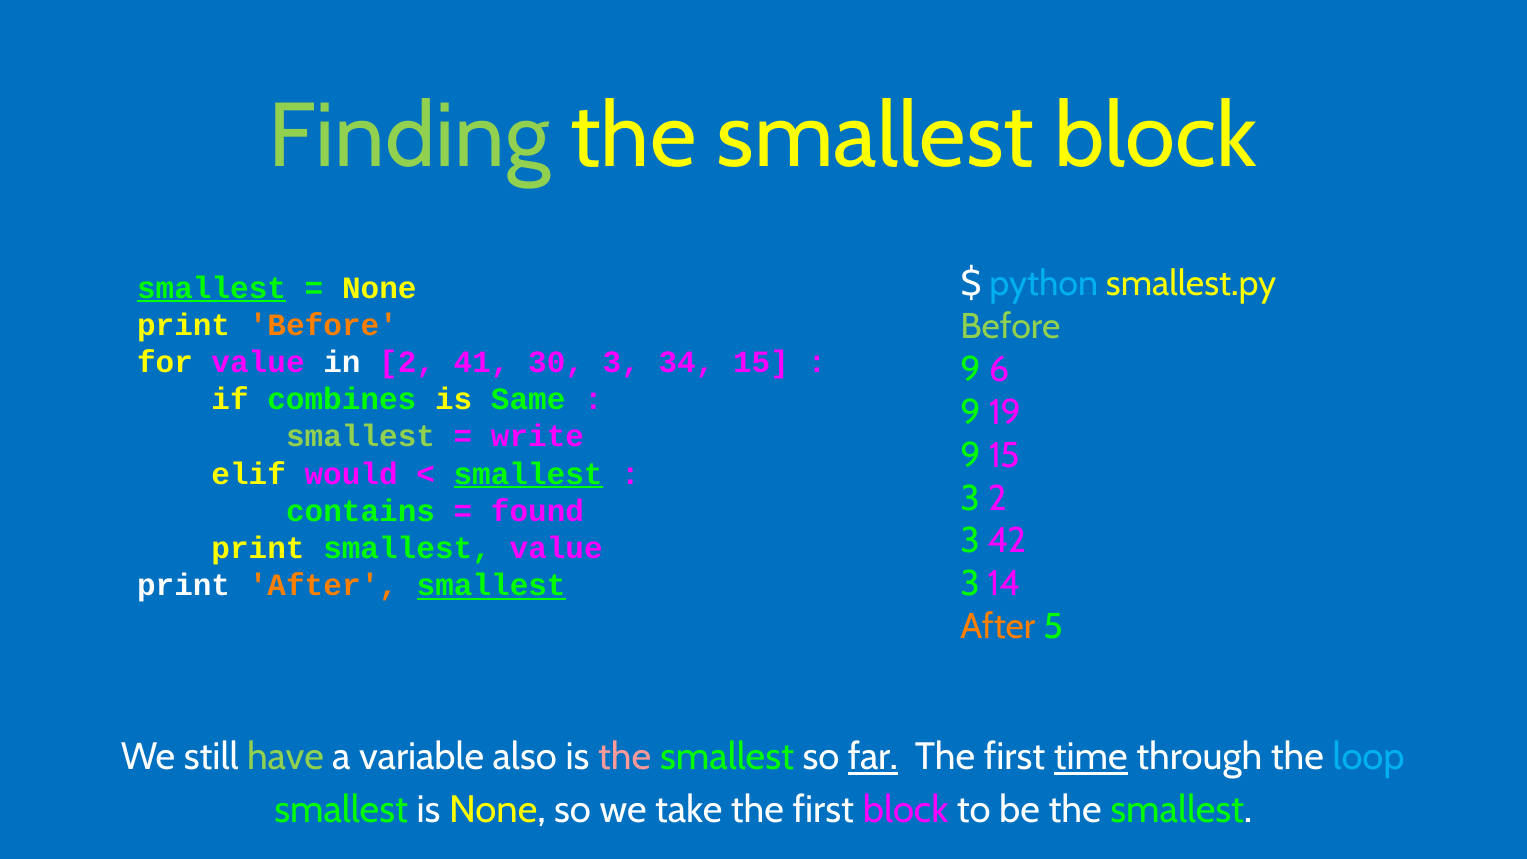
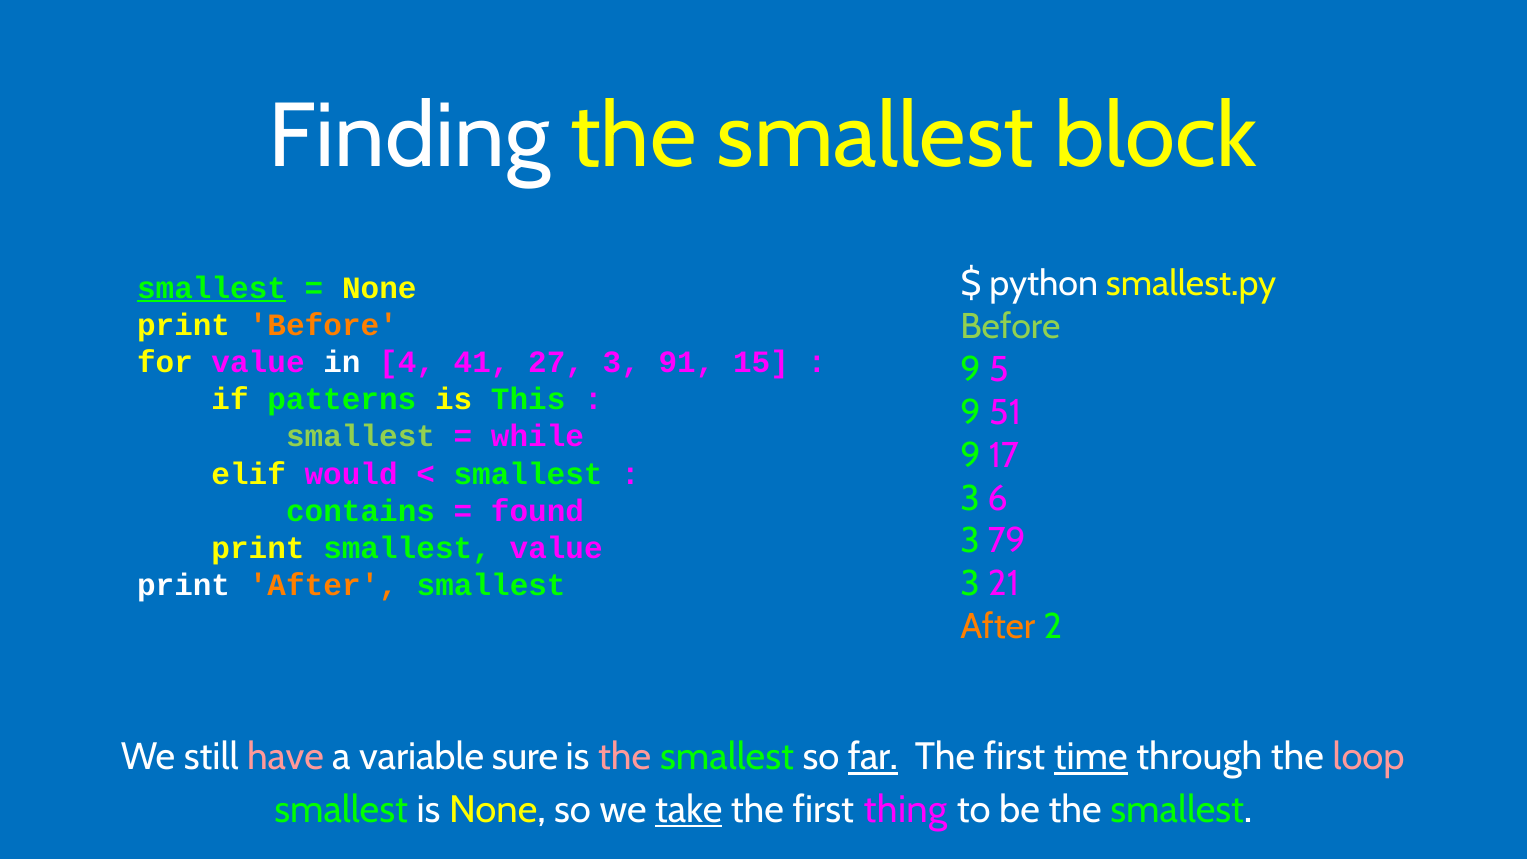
Finding colour: light green -> white (409, 137)
python colour: light blue -> white (1044, 283)
in 2: 2 -> 4 (407, 362)
30: 30 -> 27 (556, 362)
34: 34 -> 91 (686, 362)
6: 6 -> 5 (999, 369)
combines: combines -> patterns (342, 399)
Same: Same -> This (528, 399)
19: 19 -> 51 (1005, 412)
write: write -> while (537, 437)
9 15: 15 -> 17 (1004, 455)
smallest underline: present -> none (528, 474)
3 2: 2 -> 6 (998, 498)
42: 42 -> 79 (1007, 541)
14: 14 -> 21 (1003, 584)
smallest underline: present -> none (491, 585)
5: 5 -> 2 (1053, 627)
have colour: light green -> pink (286, 757)
also: also -> sure (525, 757)
loop colour: light blue -> pink (1369, 757)
take underline: none -> present (689, 810)
first block: block -> thing (905, 810)
